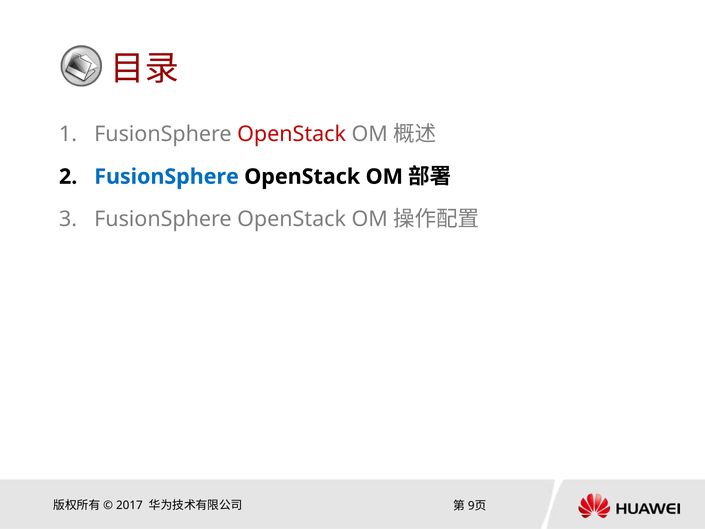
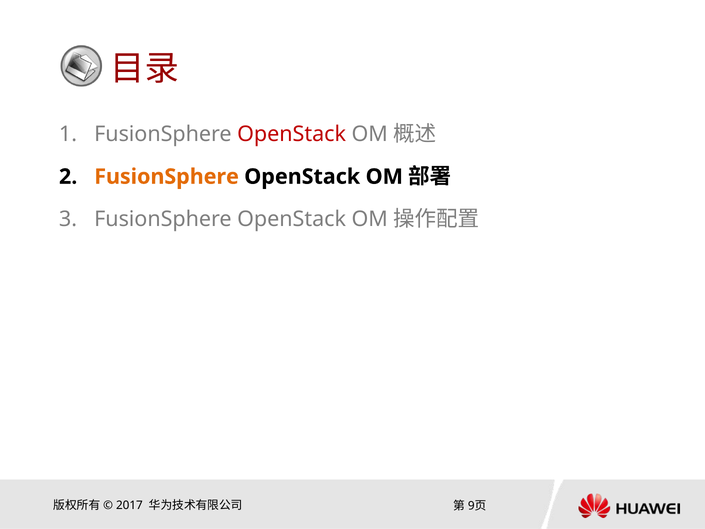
FusionSphere colour: blue -> orange (167, 177)
